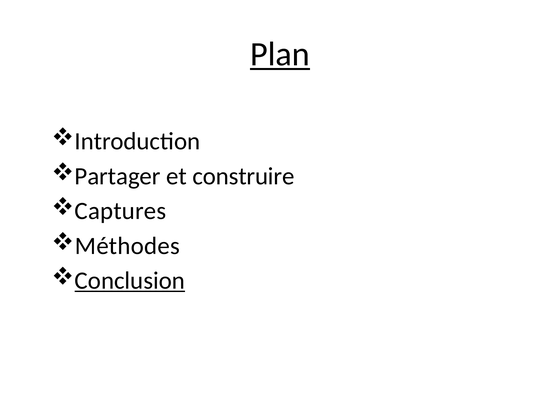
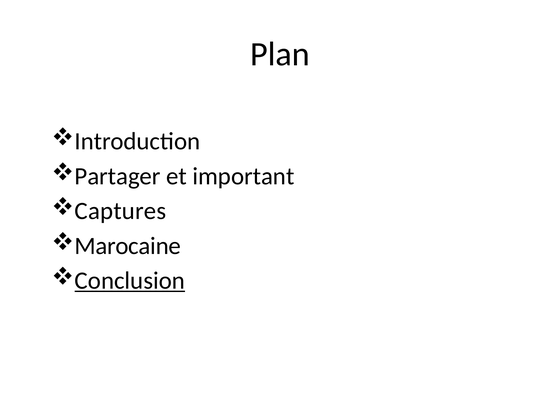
Plan underline: present -> none (280, 54)
construire: construire -> important (243, 176)
Méthodes: Méthodes -> Marocaine (128, 246)
